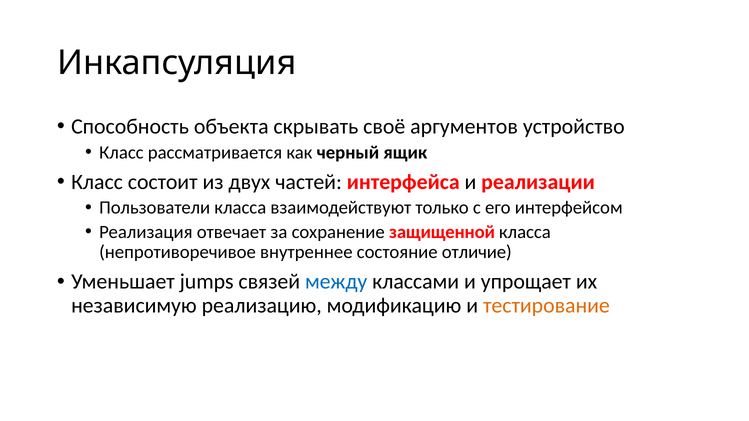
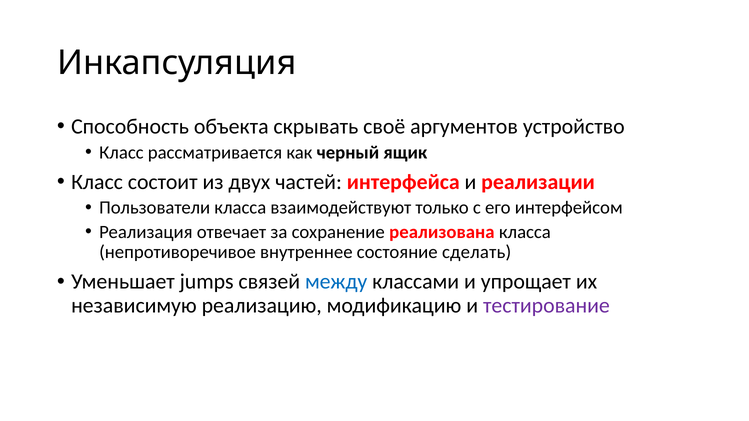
защищенной: защищенной -> реализована (442, 232)
отличие: отличие -> сделать (477, 252)
тестирование colour: orange -> purple (546, 306)
